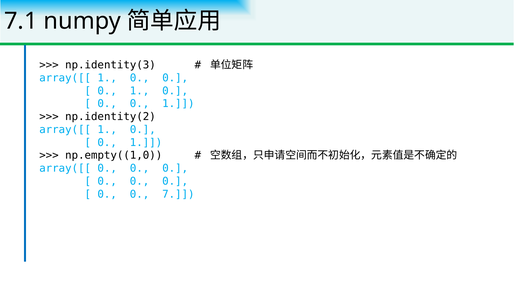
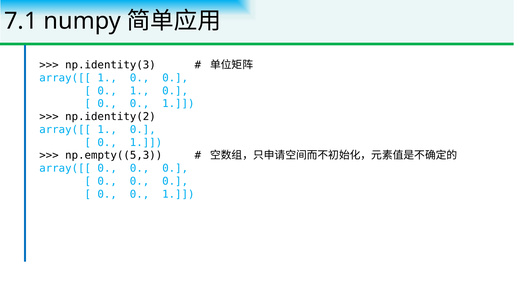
np.empty((1,0: np.empty((1,0 -> np.empty((5,3 (114, 155)
7: 7 -> 1 (178, 194)
